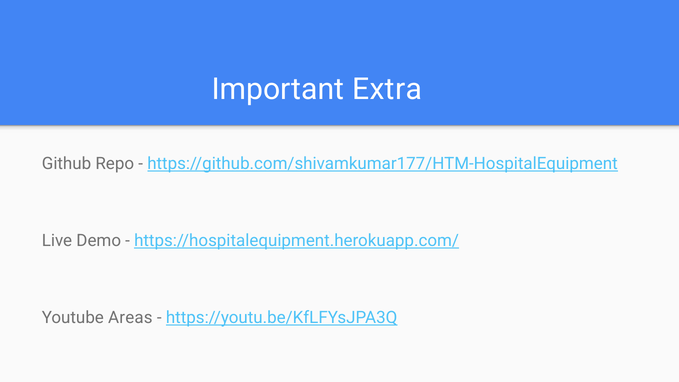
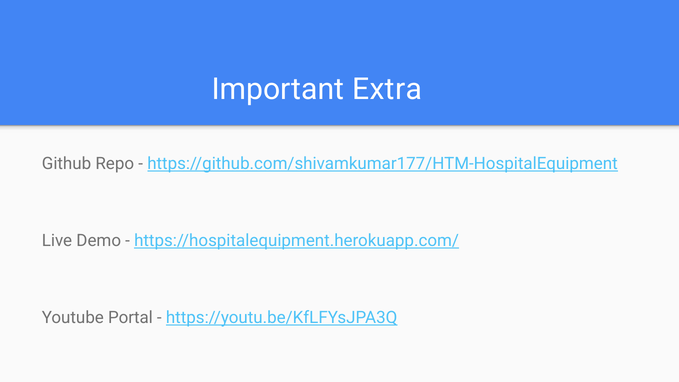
Areas: Areas -> Portal (130, 318)
